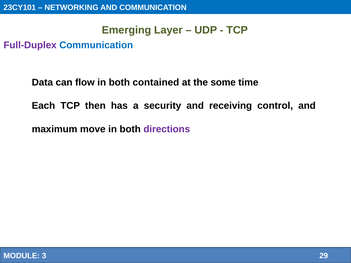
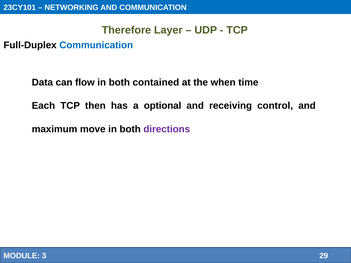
Emerging: Emerging -> Therefore (126, 30)
Full-Duplex colour: purple -> black (30, 45)
some: some -> when (223, 82)
security: security -> optional (163, 106)
